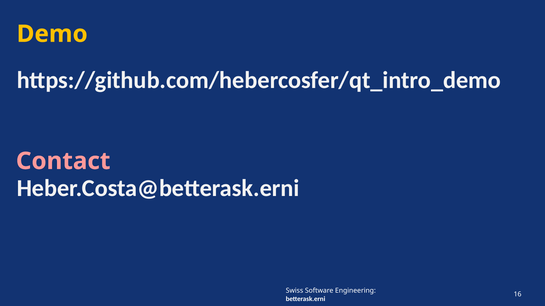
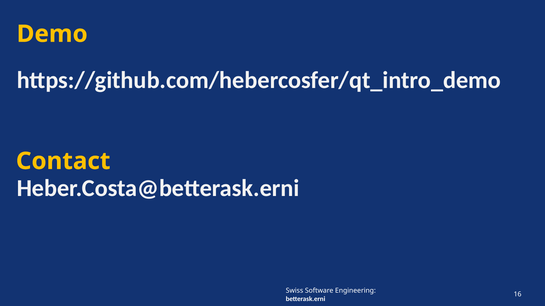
Contact colour: pink -> yellow (63, 161)
